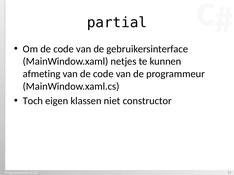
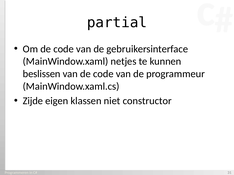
afmeting: afmeting -> beslissen (42, 74)
Toch: Toch -> Zijde (33, 101)
